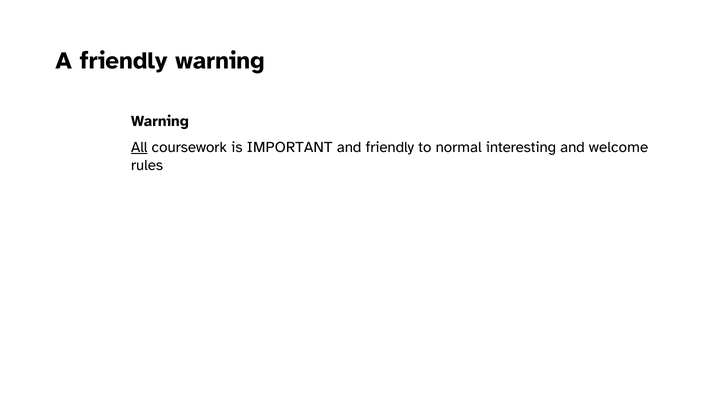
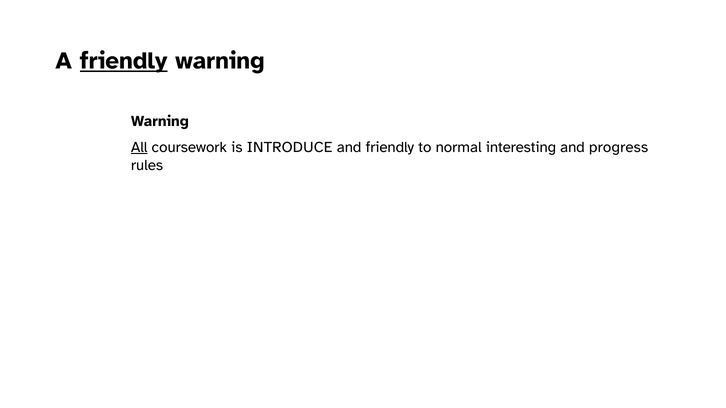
friendly underline: none -> present (124, 61)
IMPORTANT: IMPORTANT -> INTRODUCE (290, 147)
welcome: welcome -> progress (619, 147)
